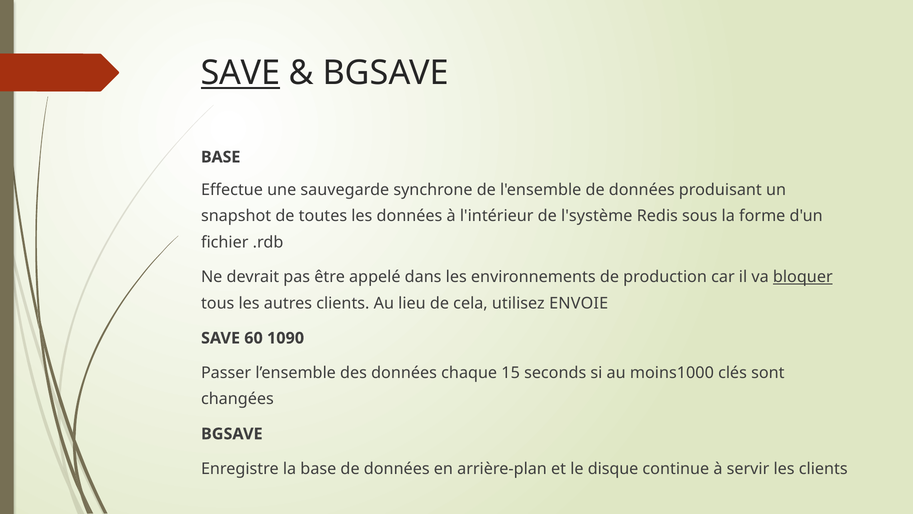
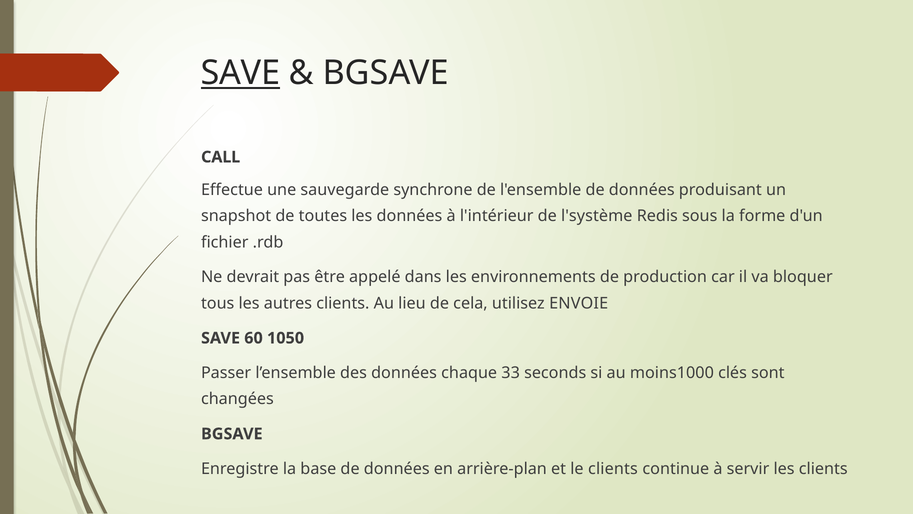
BASE: BASE -> CALL (221, 157)
bloquer underline: present -> none (803, 277)
1090: 1090 -> 1050 (286, 338)
15: 15 -> 33 (511, 373)
le disque: disque -> clients (613, 468)
